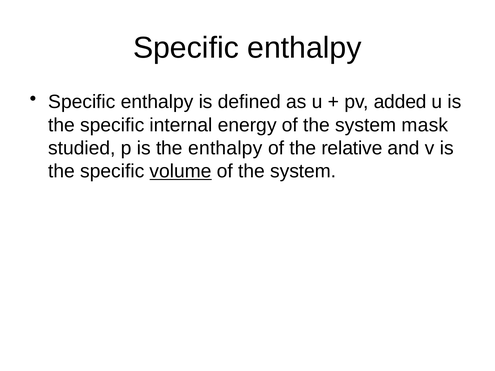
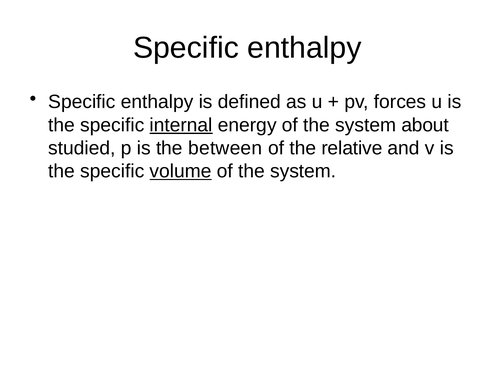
added: added -> forces (400, 102)
internal underline: none -> present (181, 125)
mask: mask -> about (425, 125)
the enthalpy: enthalpy -> between (225, 148)
